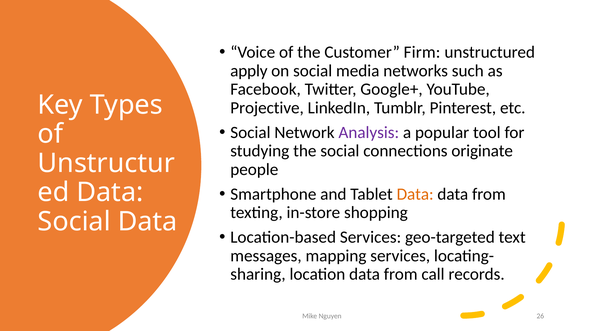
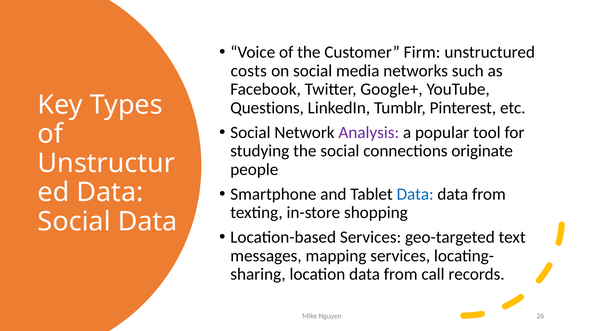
apply: apply -> costs (249, 71)
Projective: Projective -> Questions (267, 108)
Data colour: orange -> blue (415, 194)
